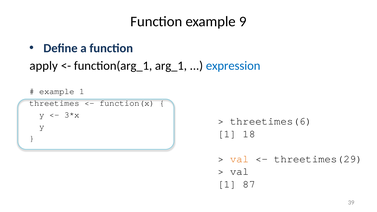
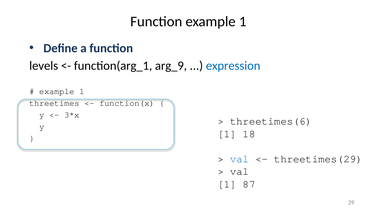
Function example 9: 9 -> 1 (243, 21)
apply: apply -> levels (44, 66)
arg_1: arg_1 -> arg_9 (171, 66)
val colour: orange -> blue (240, 159)
